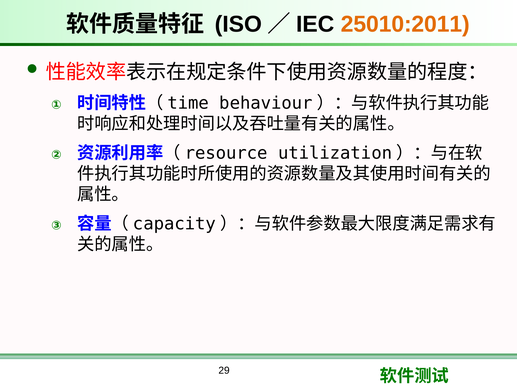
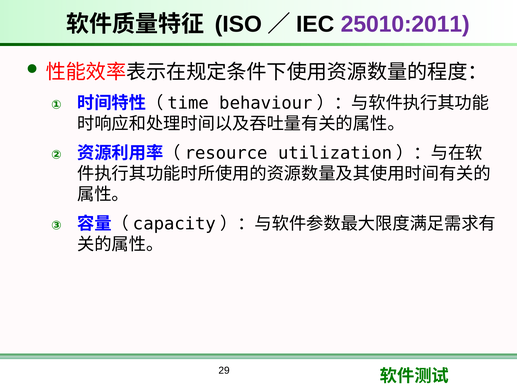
25010:2011 colour: orange -> purple (405, 24)
